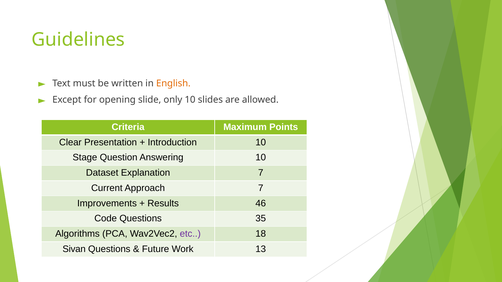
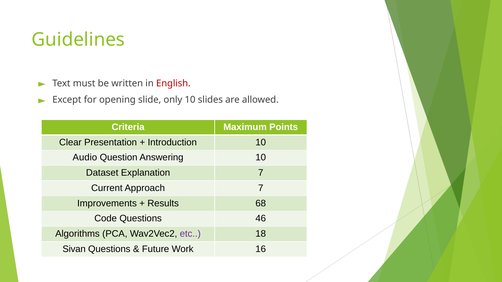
English colour: orange -> red (173, 83)
Stage: Stage -> Audio (85, 158)
46: 46 -> 68 (261, 204)
35: 35 -> 46 (261, 219)
13: 13 -> 16 (261, 249)
